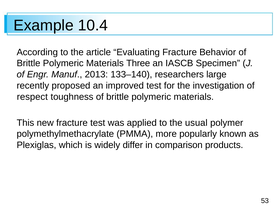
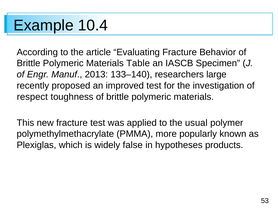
Three: Three -> Table (138, 63)
differ: differ -> false (133, 145)
comparison: comparison -> hypotheses (179, 145)
